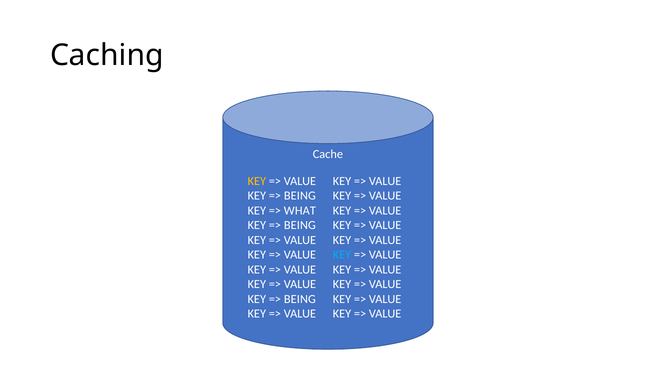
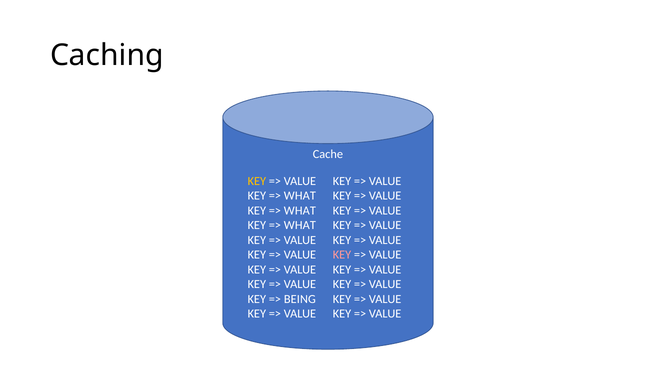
BEING: BEING -> WHAT (300, 196)
BEING: BEING -> WHAT (300, 225)
KEY colour: light blue -> pink (342, 255)
